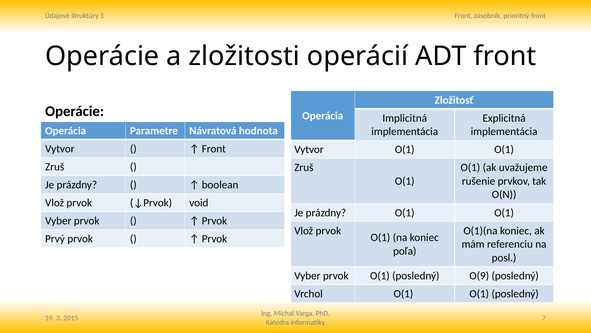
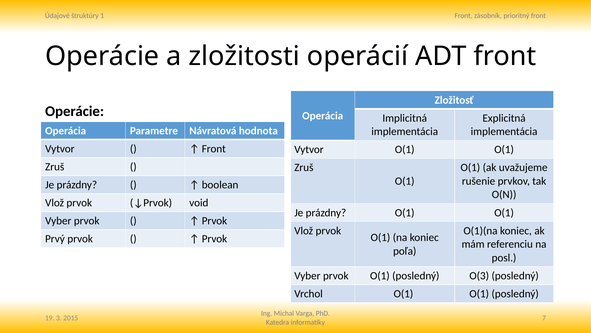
O(9: O(9 -> O(3 (479, 275)
